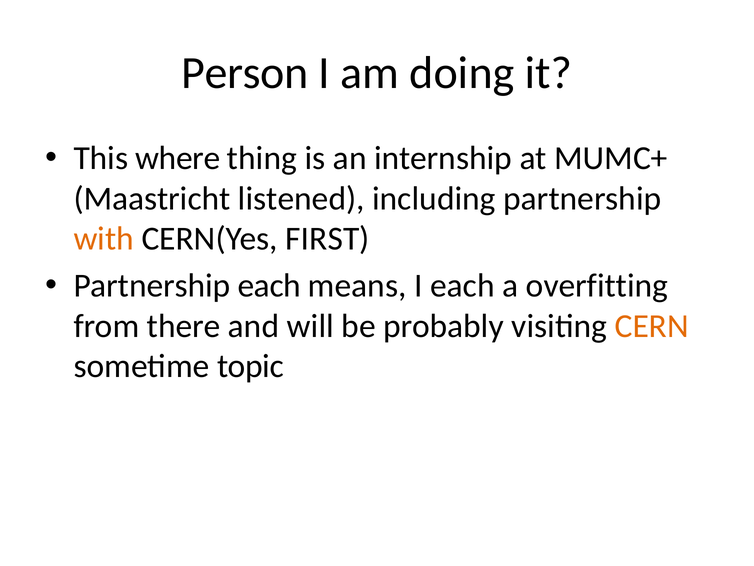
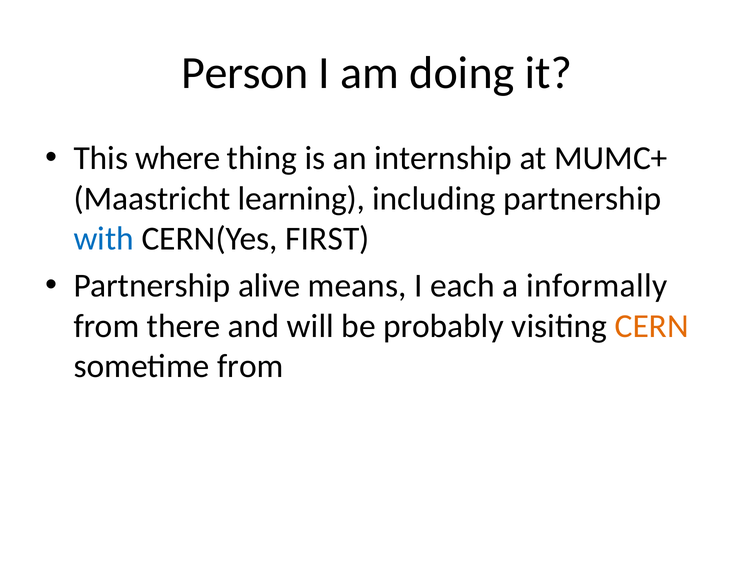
listened: listened -> learning (301, 198)
with colour: orange -> blue (104, 239)
Partnership each: each -> alive (269, 286)
overfitting: overfitting -> informally (597, 286)
sometime topic: topic -> from (250, 366)
